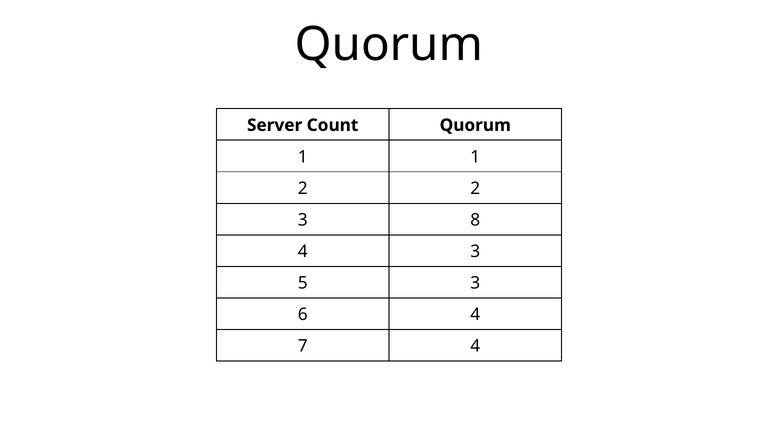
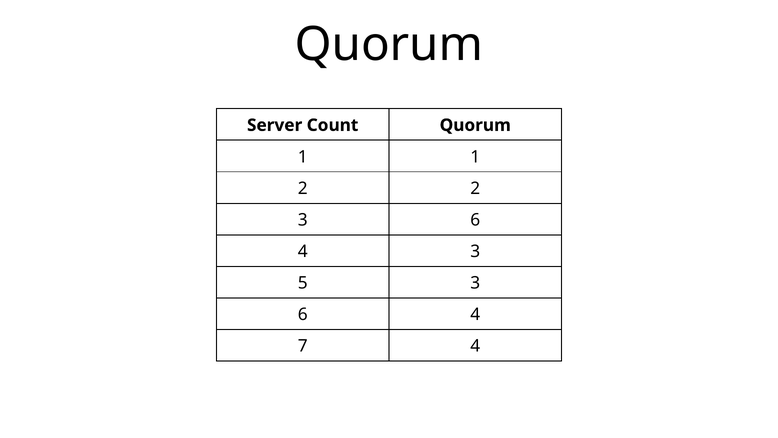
8: 8 -> 6 (475, 220)
